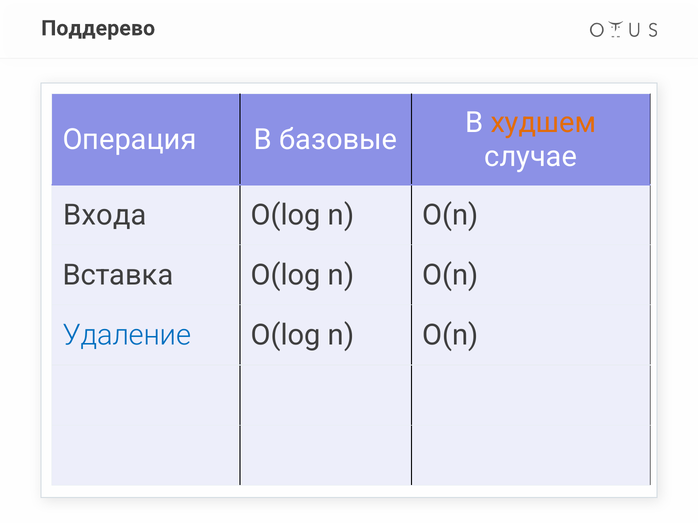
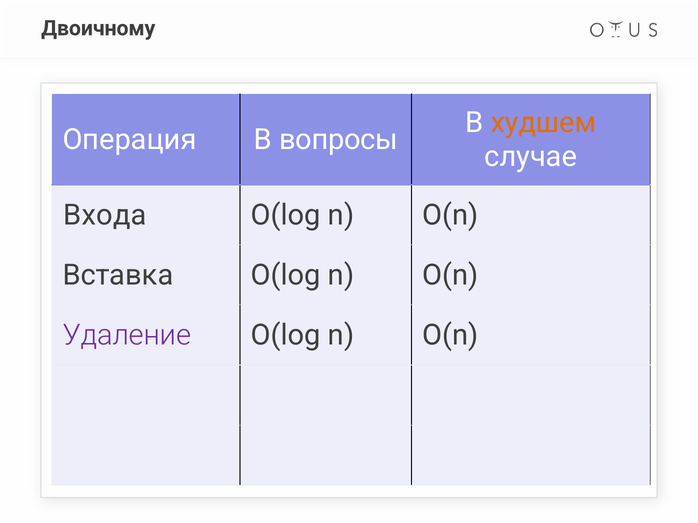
Поддерево: Поддерево -> Двоичному (98, 28)
базовые: базовые -> вопросы (338, 140)
Удаление colour: blue -> purple (127, 336)
